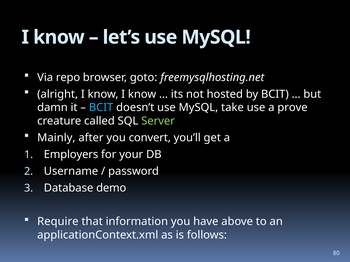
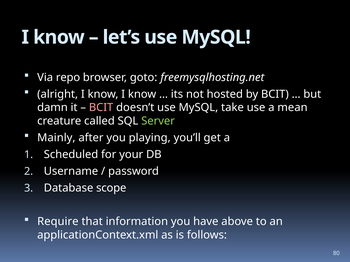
BCIT colour: light blue -> pink (101, 108)
prove: prove -> mean (292, 108)
convert: convert -> playing (150, 138)
Employers: Employers -> Scheduled (71, 155)
demo: demo -> scope (111, 188)
